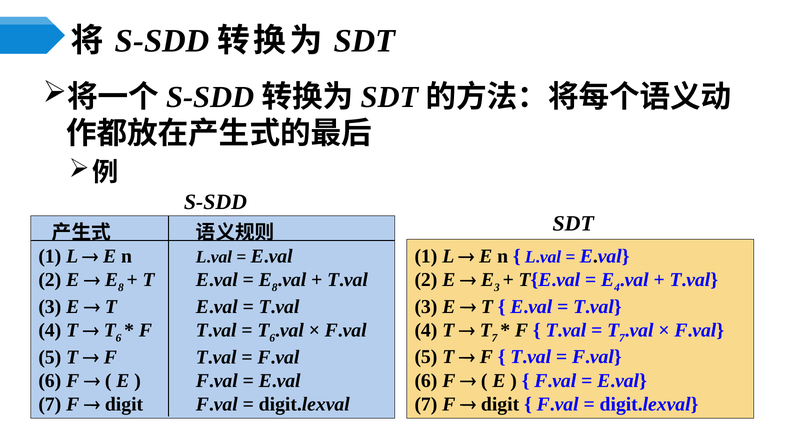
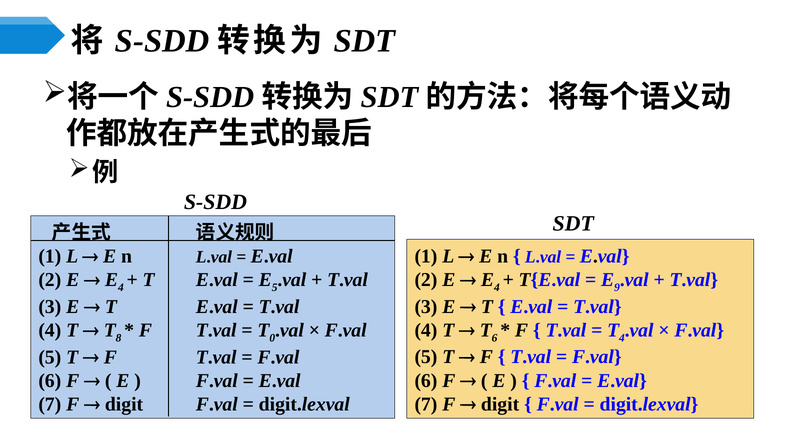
8: 8 -> 4 (121, 288)
8: 8 -> 5 (275, 288)
3: 3 -> 4 (497, 288)
E 4: 4 -> 9 (617, 288)
7: 7 -> 6 (495, 338)
7: 7 -> 4 (622, 338)
6: 6 -> 8 (119, 338)
6: 6 -> 0 (272, 338)
